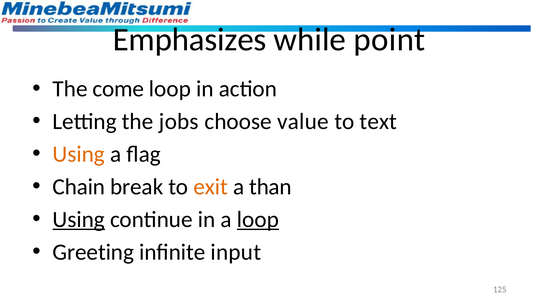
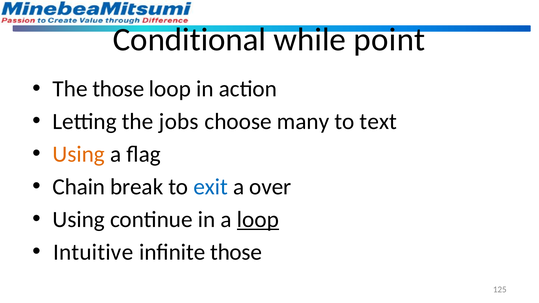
Emphasizes: Emphasizes -> Conditional (189, 40)
The come: come -> those (118, 89)
value: value -> many (303, 122)
exit colour: orange -> blue (211, 187)
than: than -> over (270, 187)
Using underline: present -> none (79, 220)
Greeting: Greeting -> Intuitive (93, 252)
infinite input: input -> those (236, 252)
